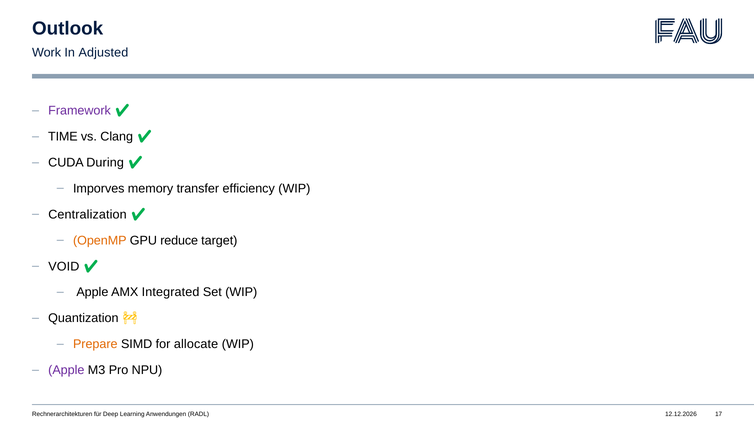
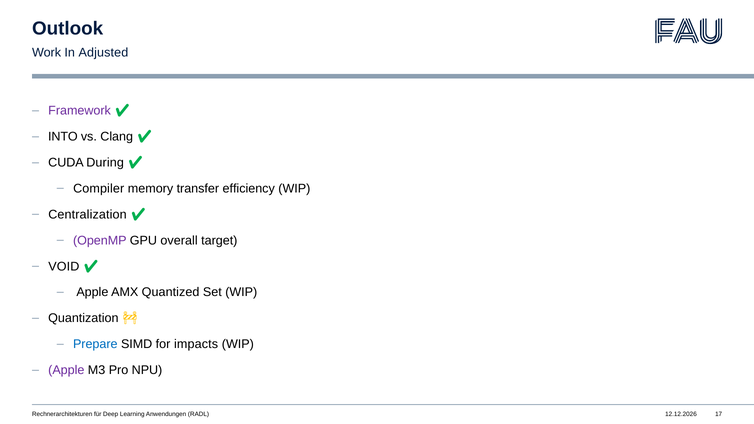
TIME: TIME -> INTO (63, 137)
Imporves: Imporves -> Compiler (99, 189)
OpenMP colour: orange -> purple (100, 241)
reduce: reduce -> overall (179, 241)
Integrated: Integrated -> Quantized (171, 292)
Prepare colour: orange -> blue (95, 344)
allocate: allocate -> impacts (196, 344)
